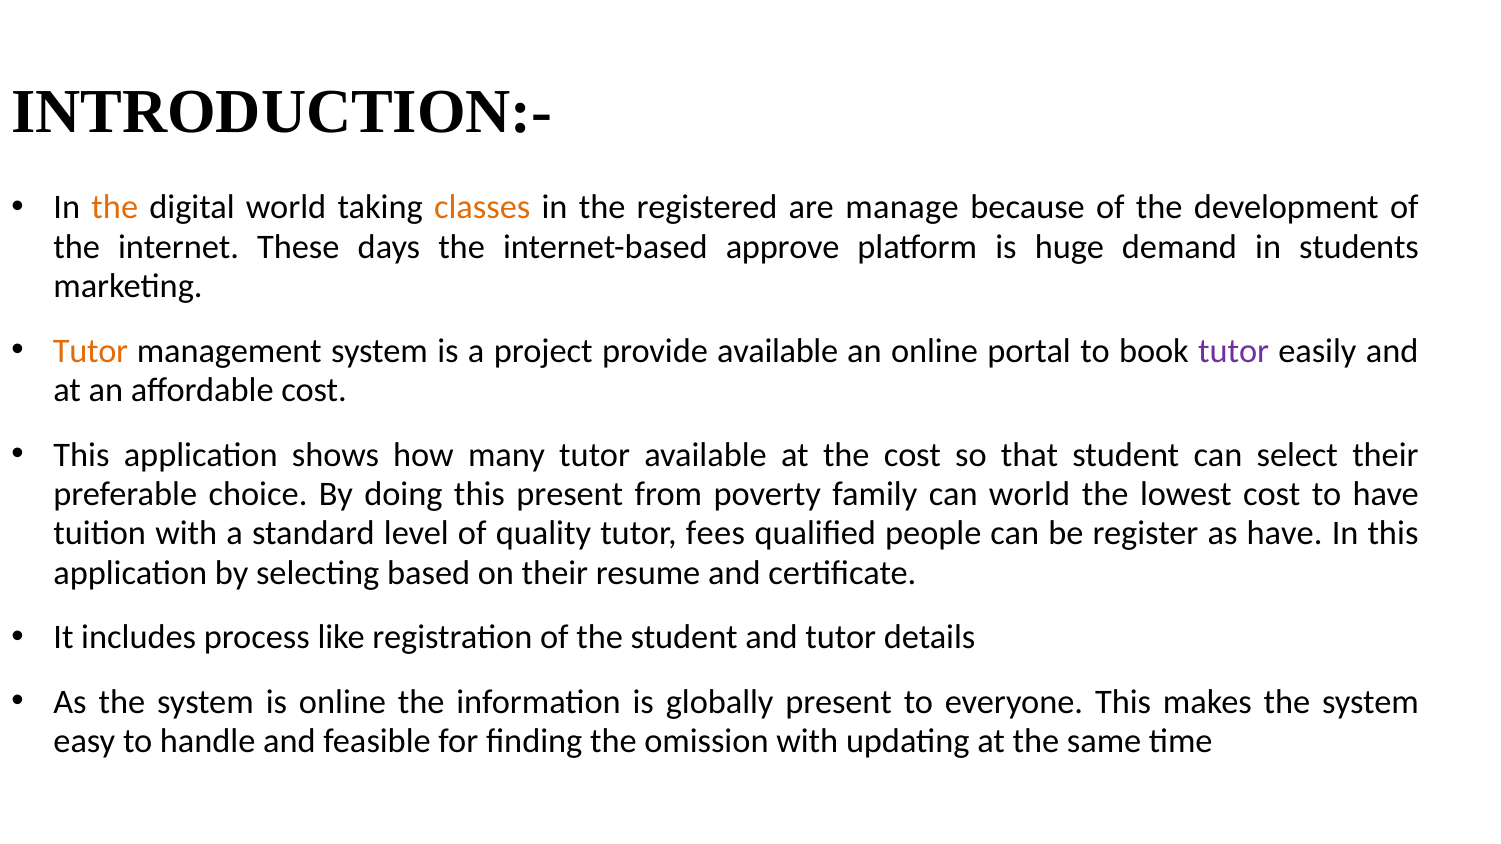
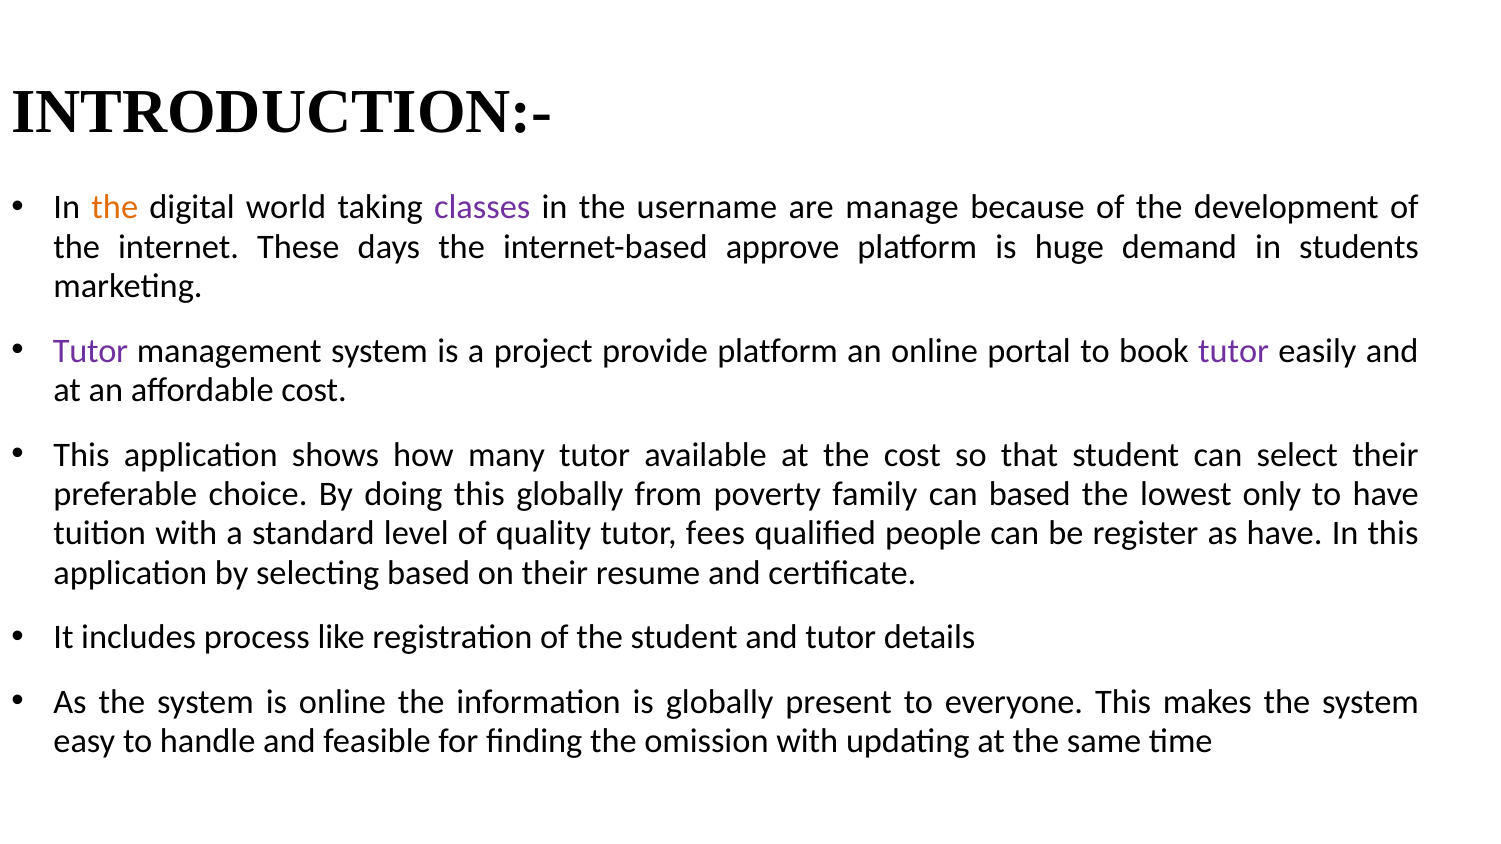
classes colour: orange -> purple (482, 208)
registered: registered -> username (707, 208)
Tutor colour: orange -> purple (91, 351)
provide available: available -> platform (778, 351)
this present: present -> globally (570, 494)
can world: world -> based (1030, 494)
lowest cost: cost -> only (1272, 494)
